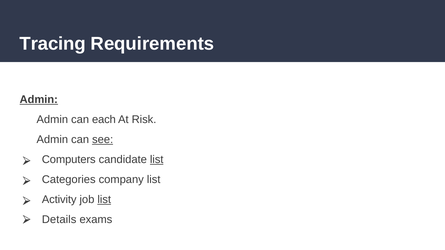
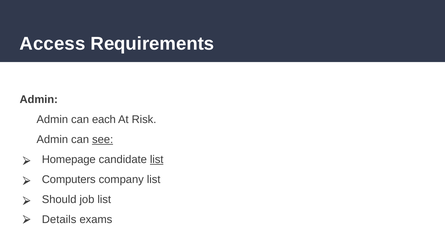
Tracing: Tracing -> Access (52, 44)
Admin underline: present -> none (39, 100)
Computers: Computers -> Homepage (69, 160)
Categories: Categories -> Computers (69, 180)
Activity: Activity -> Should (59, 200)
list underline: present -> none (104, 200)
